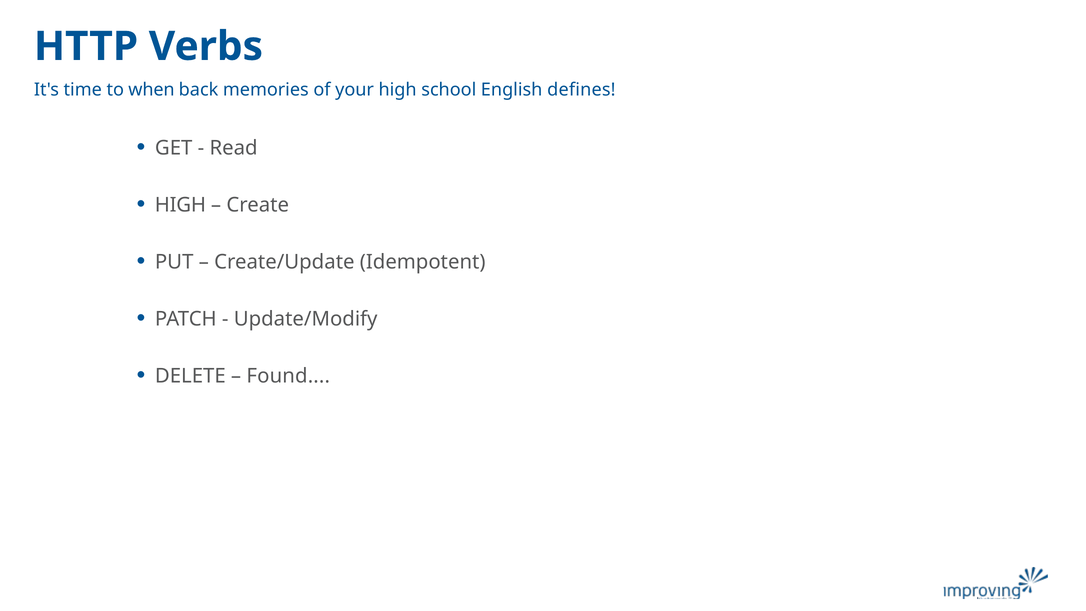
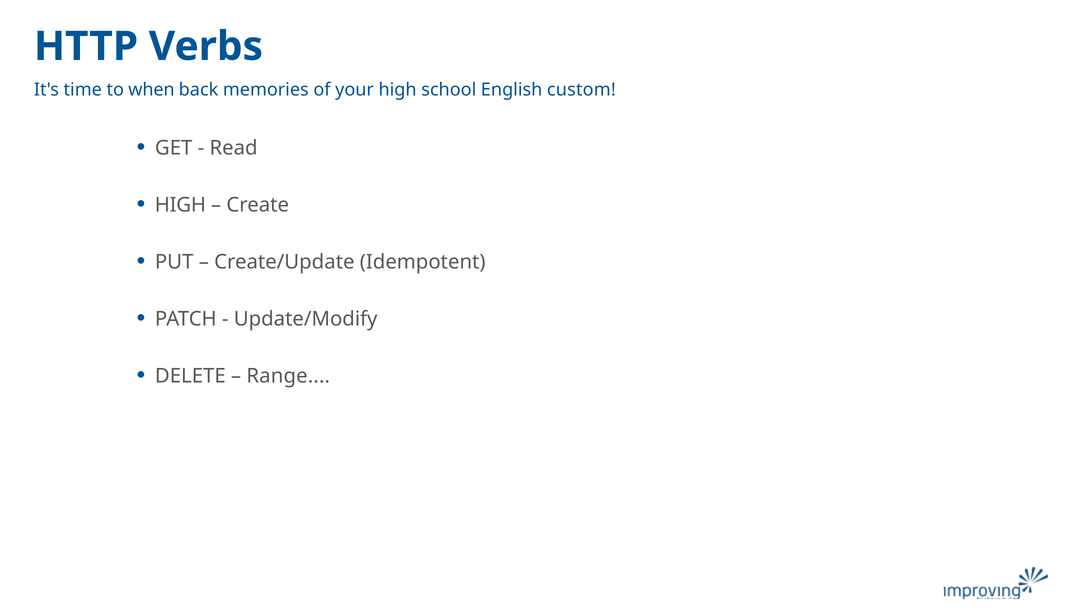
defines: defines -> custom (581, 90)
Found: Found -> Range (288, 376)
